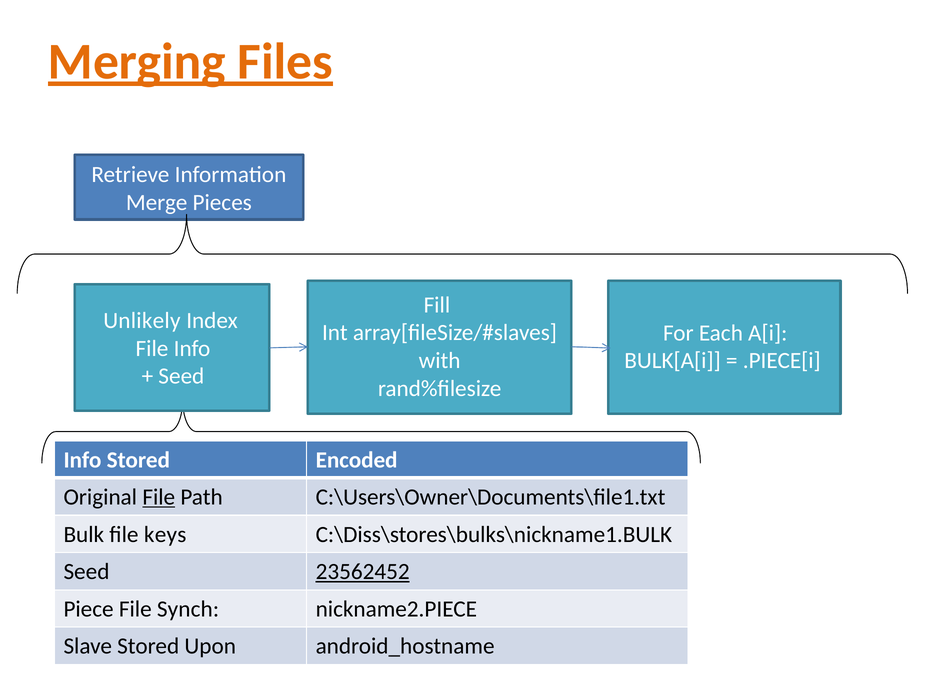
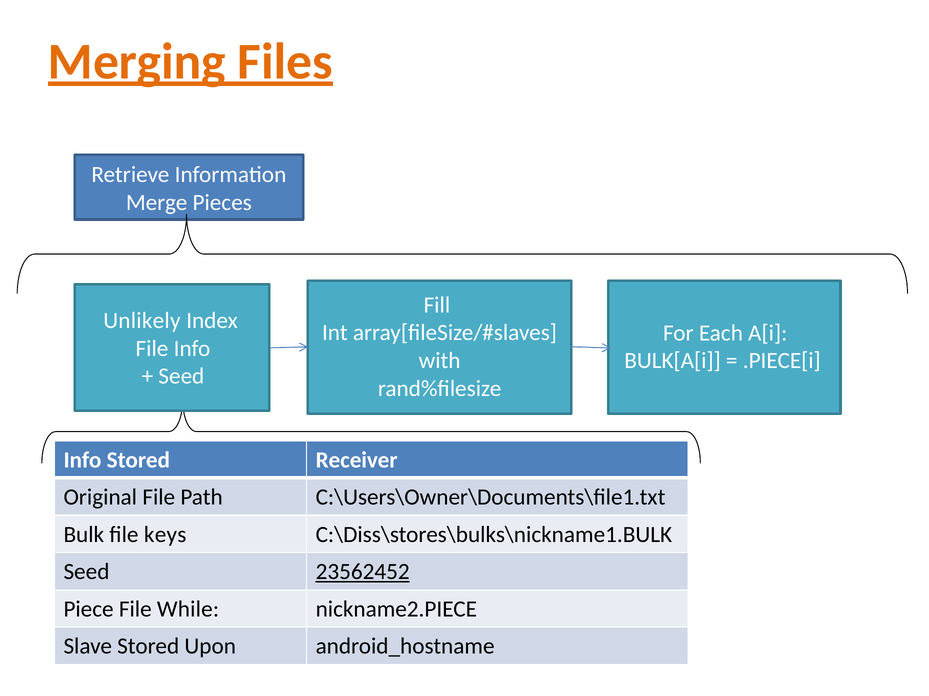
Encoded: Encoded -> Receiver (357, 460)
File underline: present -> none (159, 498)
Synch: Synch -> While (188, 610)
